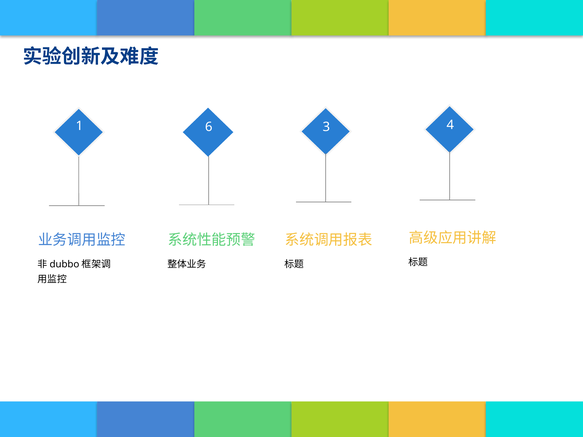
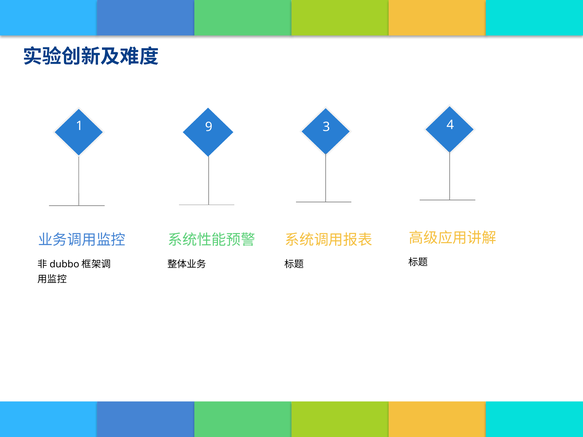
6: 6 -> 9 (209, 127)
